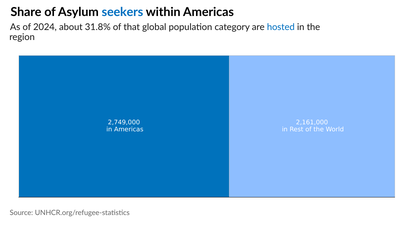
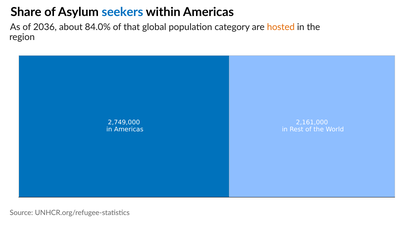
2024: 2024 -> 2036 (45, 27)
31.8%: 31.8% -> 84.0% (98, 27)
hosted colour: blue -> orange (281, 27)
